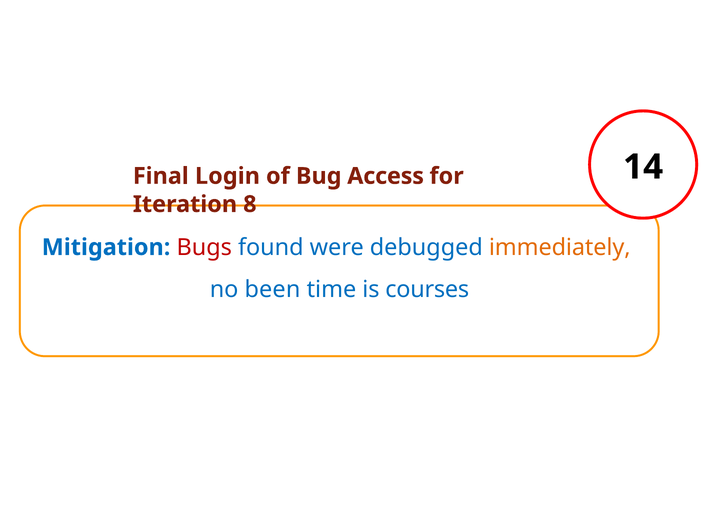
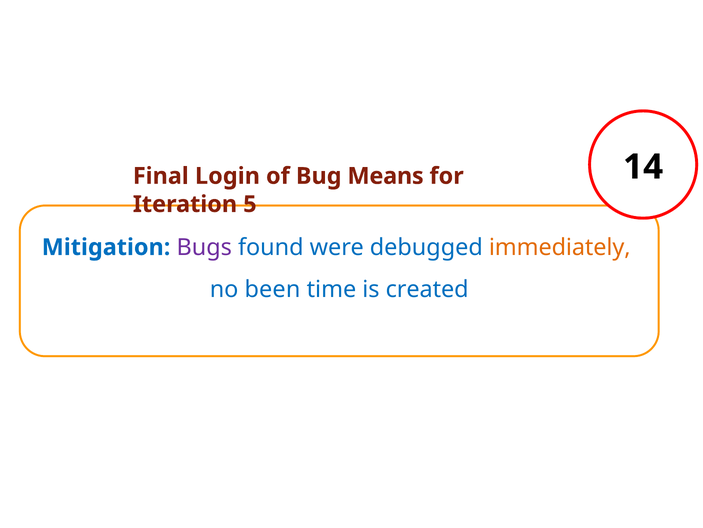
Access: Access -> Means (386, 176)
8: 8 -> 5 (250, 204)
Bugs colour: red -> purple (204, 247)
courses: courses -> created (427, 289)
